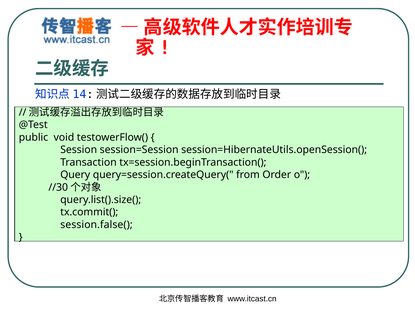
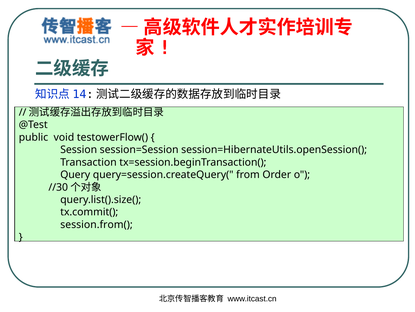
session.false(: session.false( -> session.from( (97, 224)
